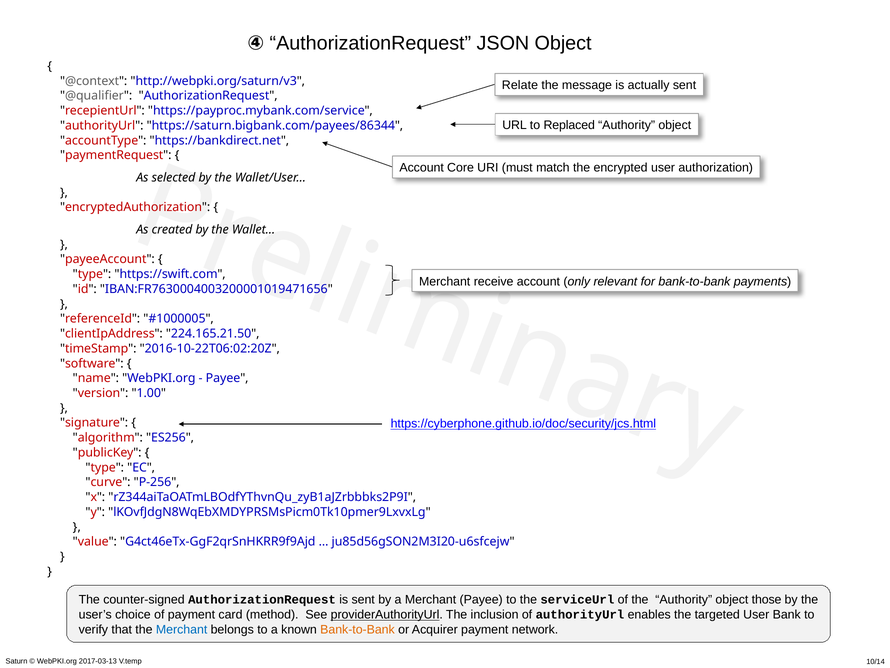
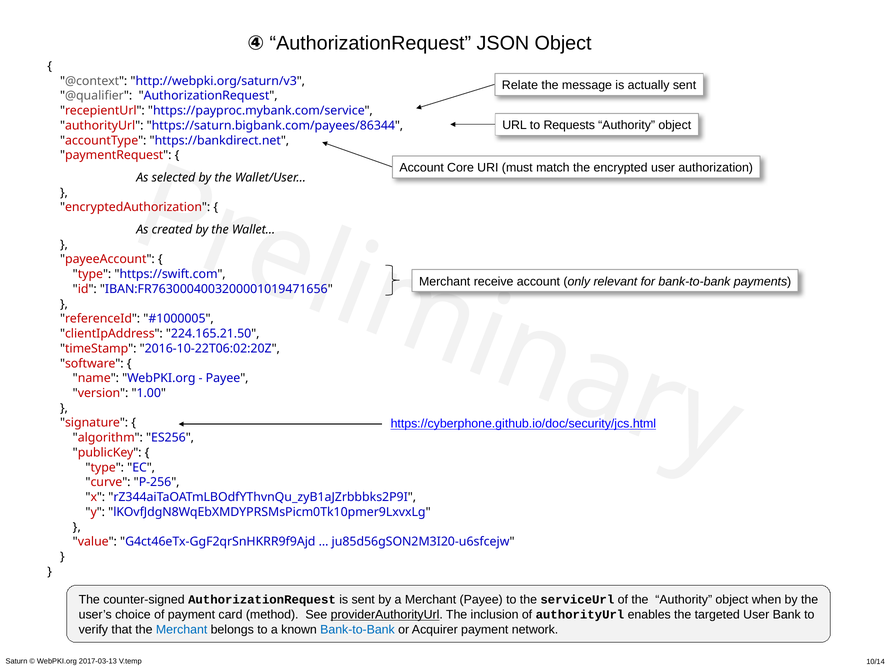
Replaced: Replaced -> Requests (569, 125)
those: those -> when (767, 599)
Bank-to-Bank colour: orange -> blue (357, 629)
